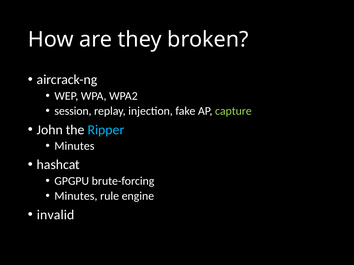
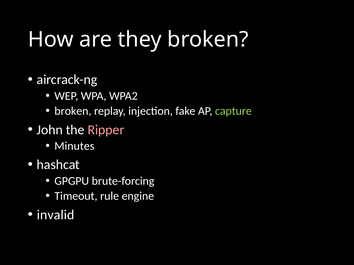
session: session -> broken (73, 111)
Ripper colour: light blue -> pink (106, 130)
Minutes: Minutes -> Timeout (76, 196)
